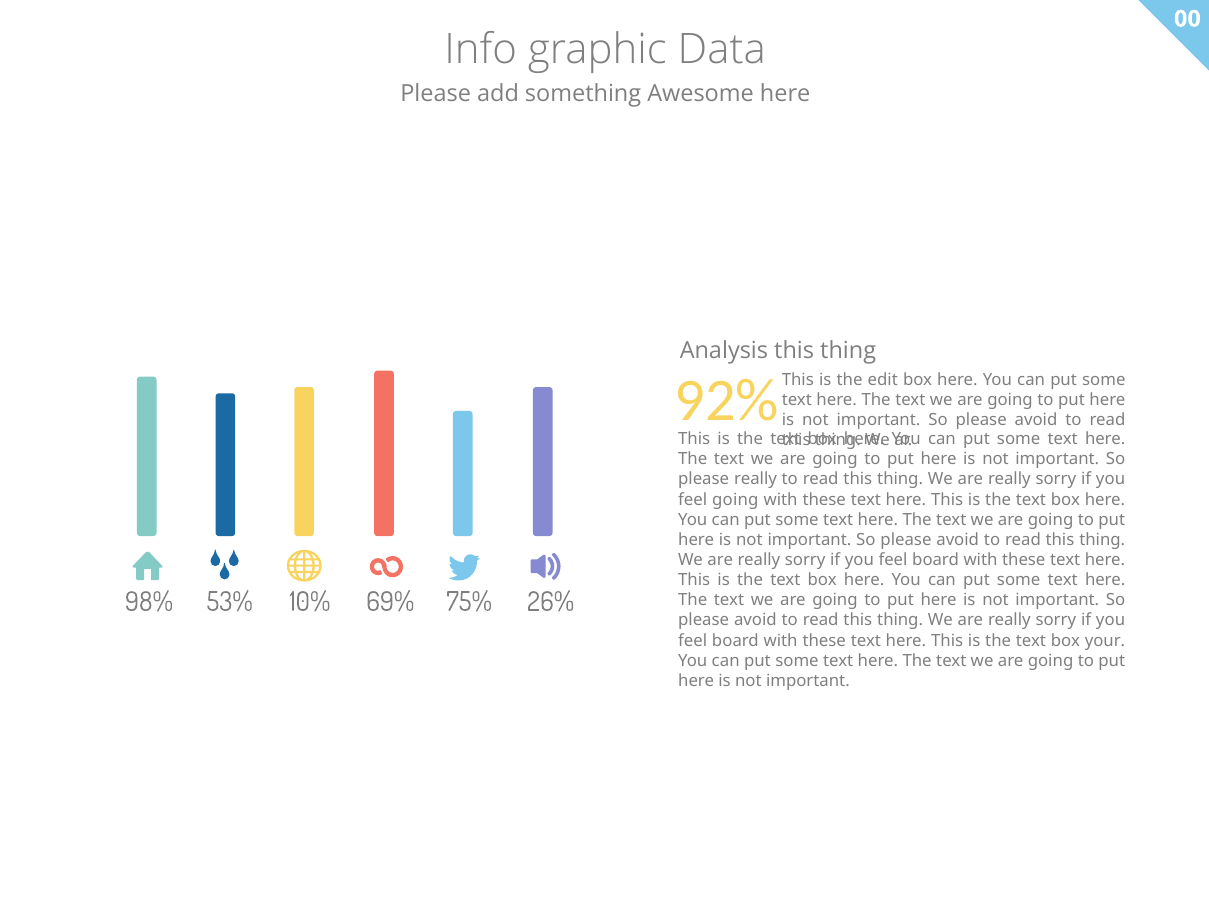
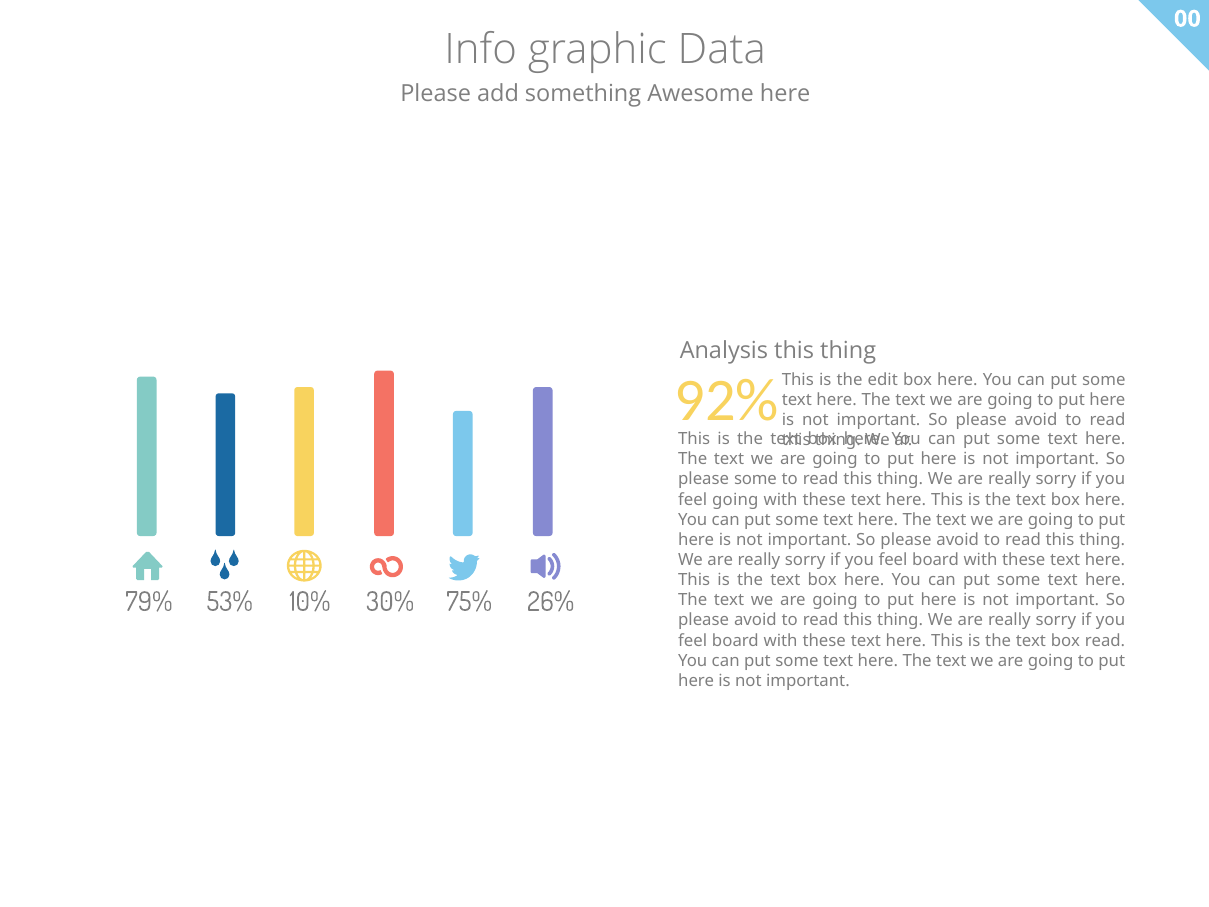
please really: really -> some (755, 479)
98%: 98% -> 79% (149, 602)
69%: 69% -> 30% (390, 602)
box your: your -> read (1105, 640)
